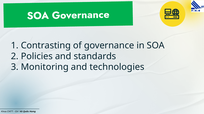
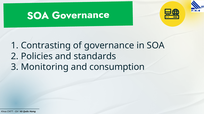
technologies: technologies -> consumption (117, 67)
